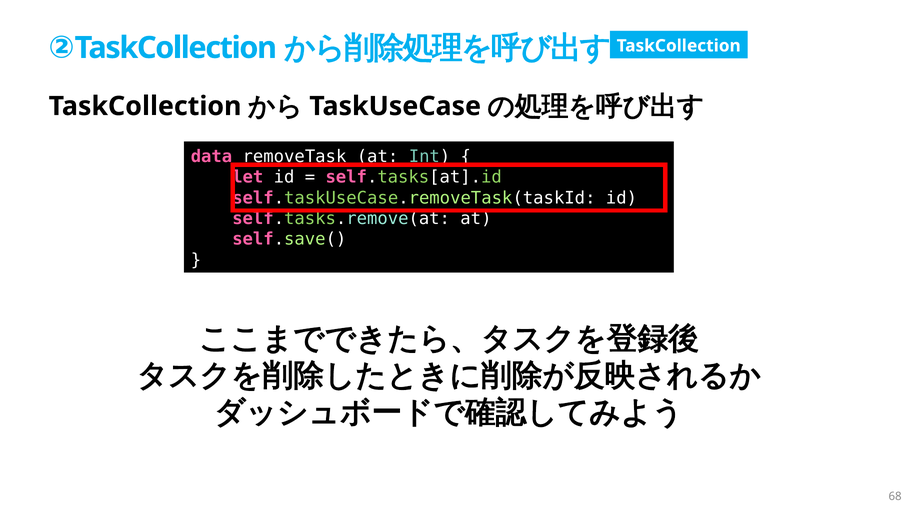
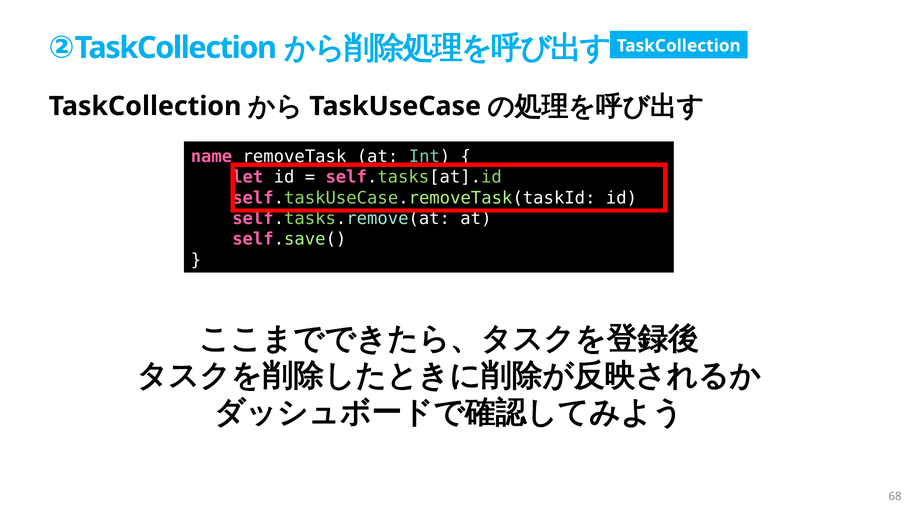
data: data -> name (211, 156)
